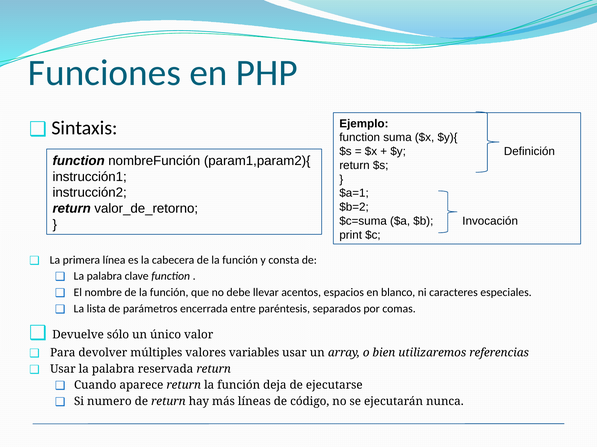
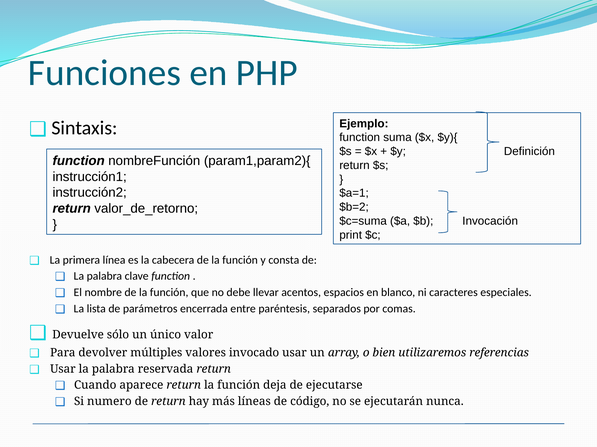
variables: variables -> invocado (254, 353)
